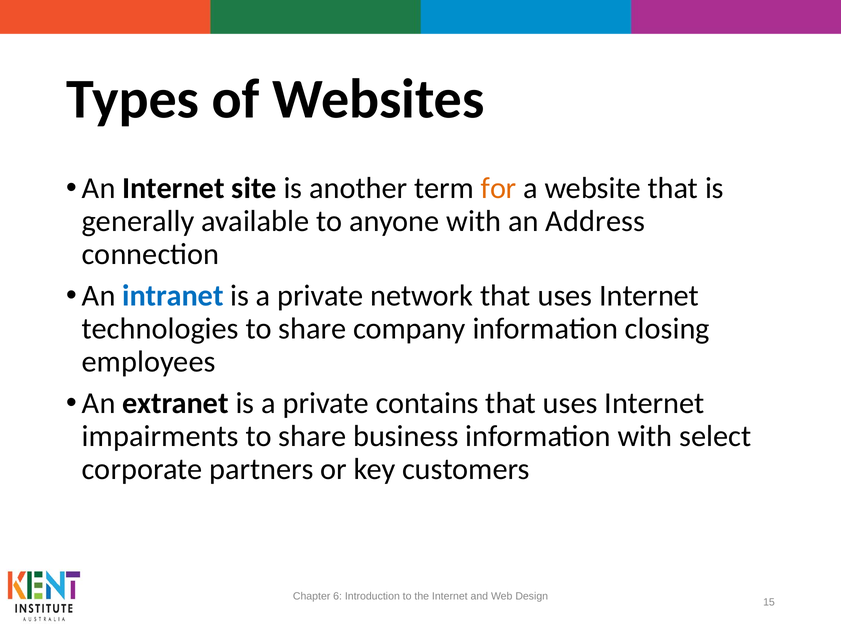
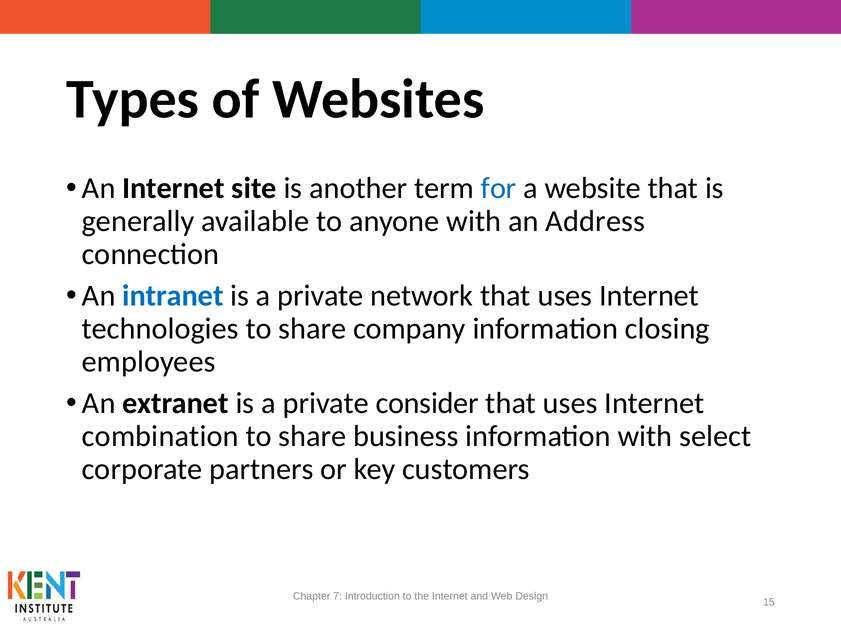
for colour: orange -> blue (499, 188)
contains: contains -> consider (427, 403)
impairments: impairments -> combination (160, 436)
6: 6 -> 7 (338, 596)
